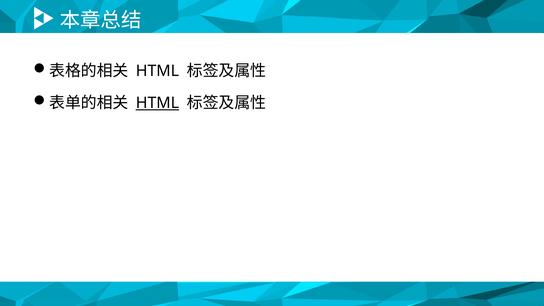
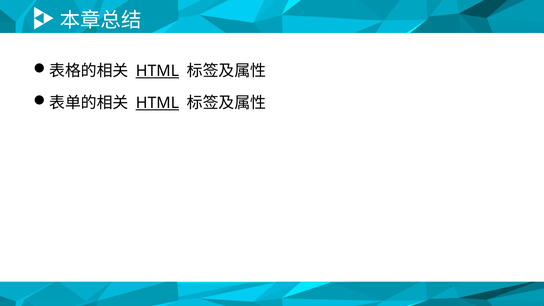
HTML underline: none -> present (157, 71)
